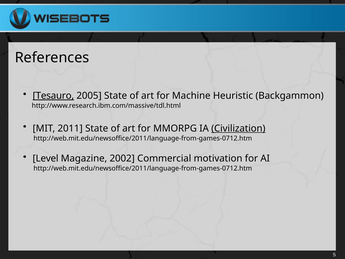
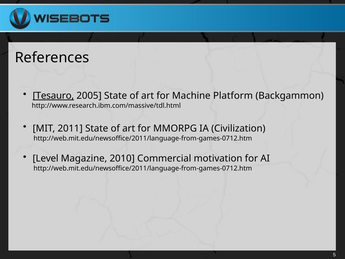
Heuristic: Heuristic -> Platform (233, 96)
Civilization underline: present -> none (238, 128)
2002: 2002 -> 2010 (122, 158)
